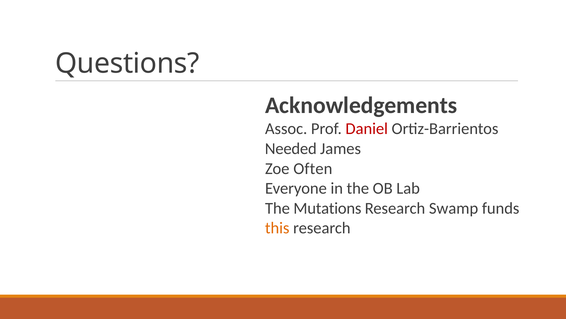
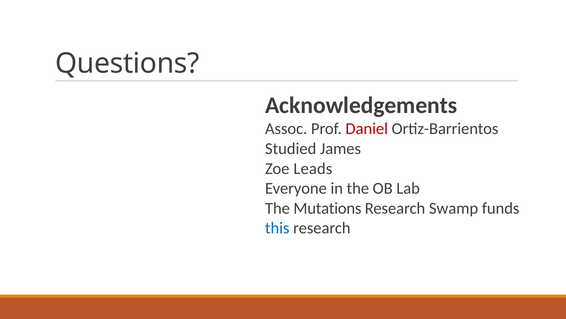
Needed: Needed -> Studied (291, 148)
Often: Often -> Leads (313, 168)
this colour: orange -> blue (277, 228)
